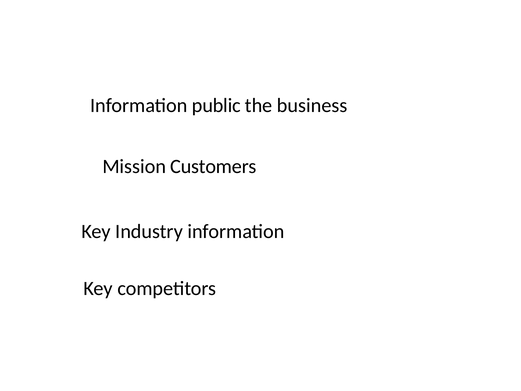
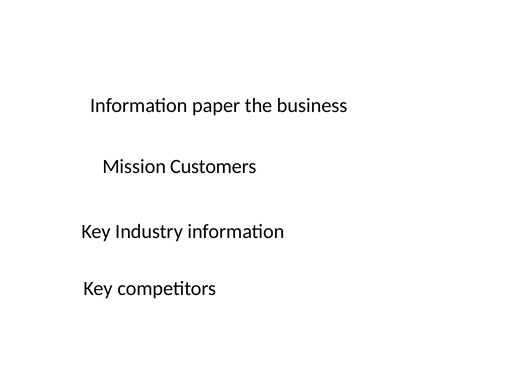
public: public -> paper (216, 105)
